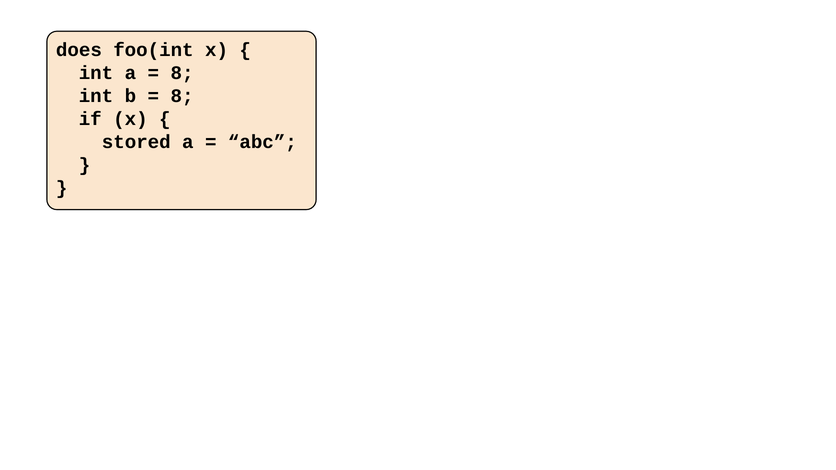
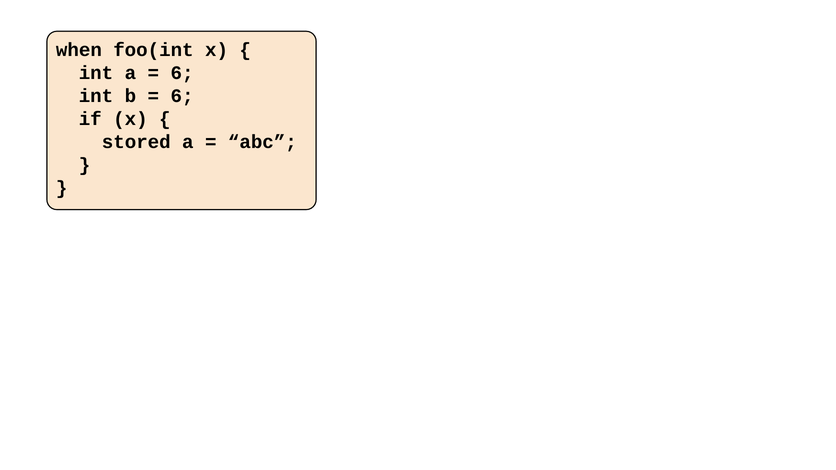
does: does -> when (79, 50)
8: 8 -> 6 (182, 73)
8: 8 -> 6 (182, 96)
